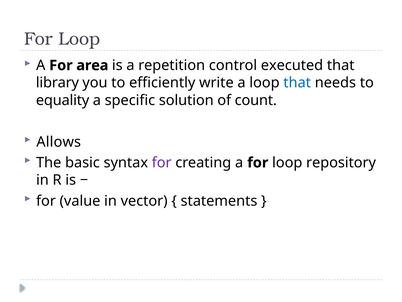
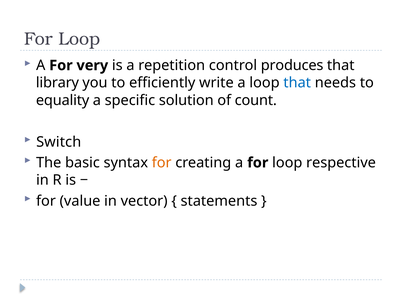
area: area -> very (92, 65)
executed: executed -> produces (292, 65)
Allows: Allows -> Switch (59, 142)
for colour: purple -> orange (162, 162)
repository: repository -> respective (341, 162)
